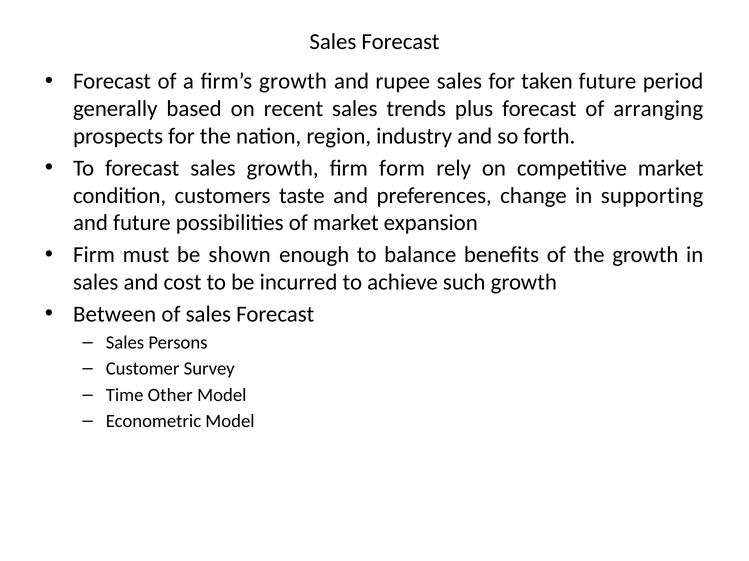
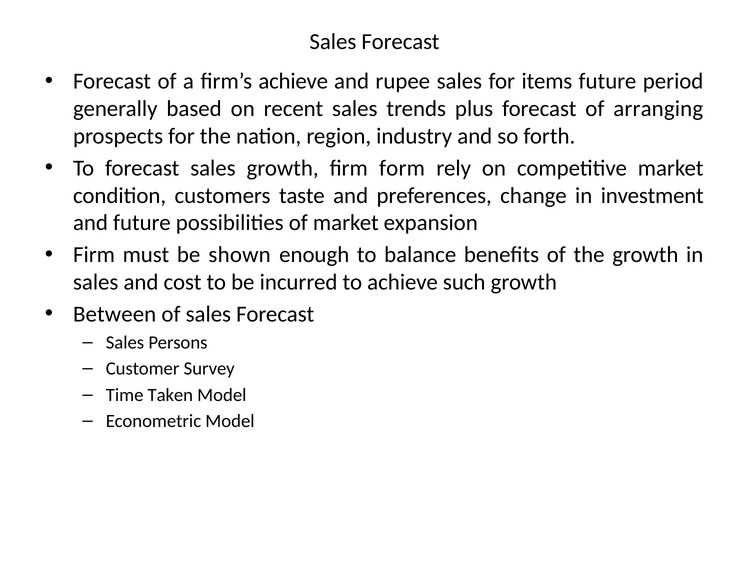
firm’s growth: growth -> achieve (293, 81)
taken: taken -> items (547, 81)
supporting: supporting -> investment (652, 196)
Other: Other -> Taken (170, 395)
